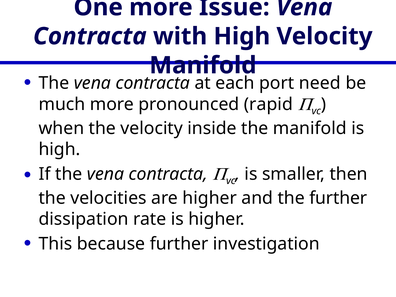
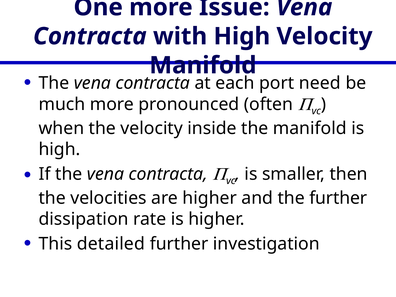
rapid: rapid -> often (268, 104)
because: because -> detailed (111, 244)
